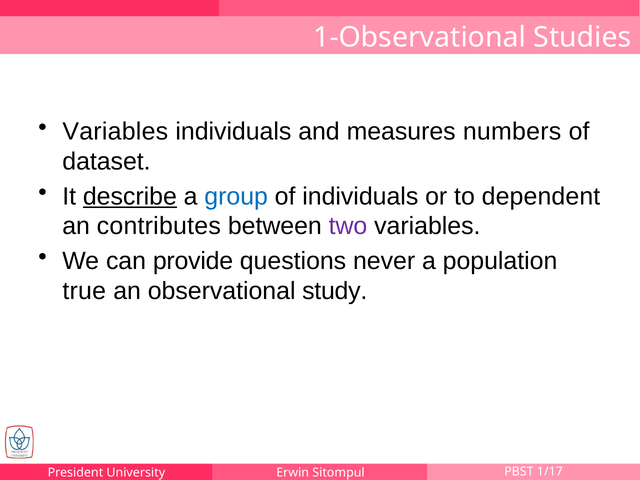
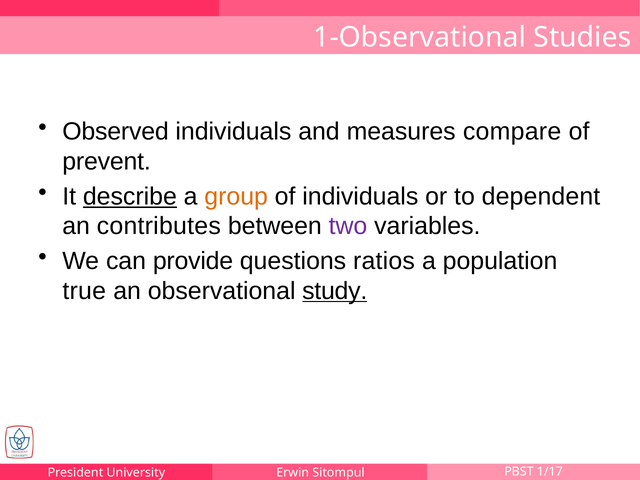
Variables: Variables -> Observed (116, 132)
numbers: numbers -> compare (512, 132)
dataset: dataset -> prevent (107, 162)
group colour: blue -> orange (236, 196)
never: never -> ratios (384, 261)
study underline: none -> present (335, 291)
